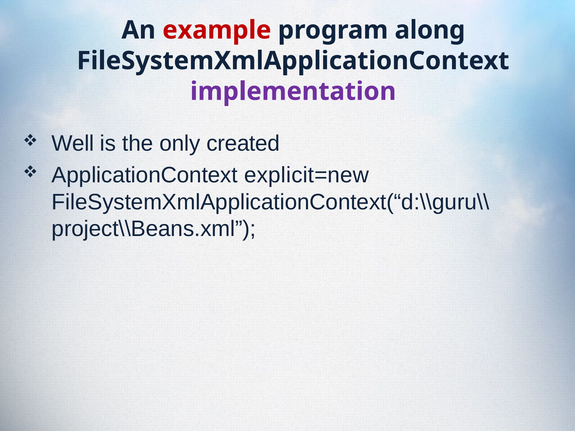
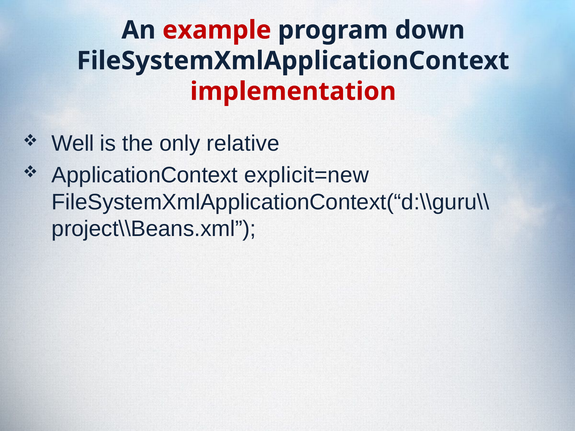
along: along -> down (430, 30)
implementation colour: purple -> red (293, 91)
created: created -> relative (243, 144)
